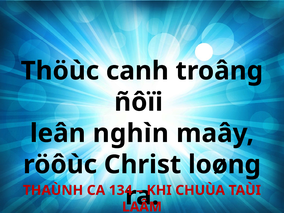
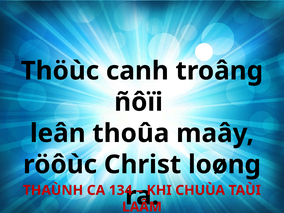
nghìn: nghìn -> thoûa (131, 133)
